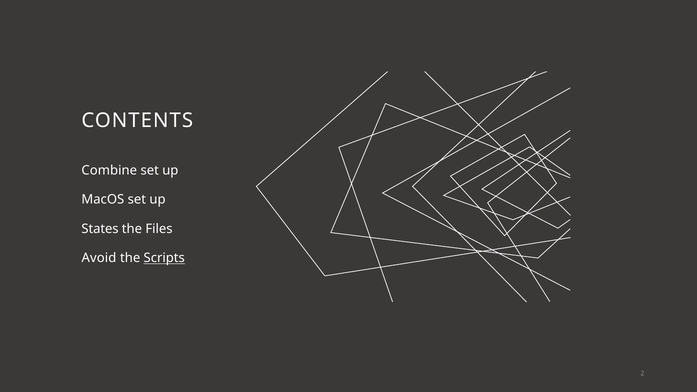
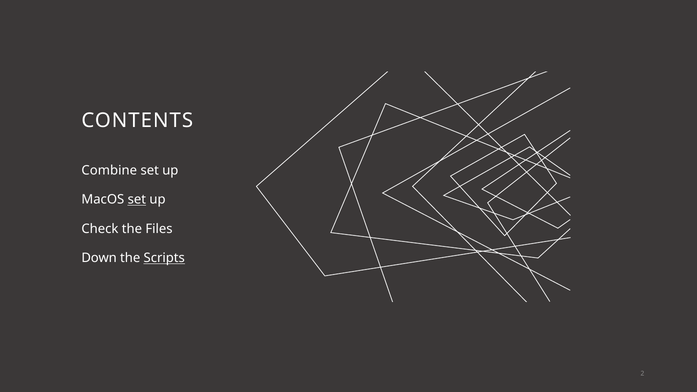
set underline: none -> present (137, 200)
States: States -> Check (100, 229)
Avoid: Avoid -> Down (99, 258)
